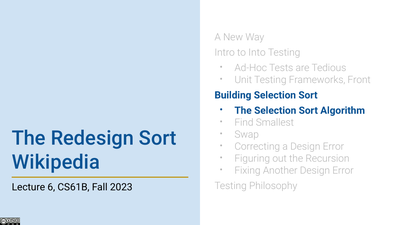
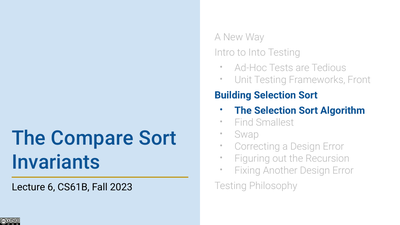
Redesign: Redesign -> Compare (92, 138)
Wikipedia: Wikipedia -> Invariants (56, 162)
